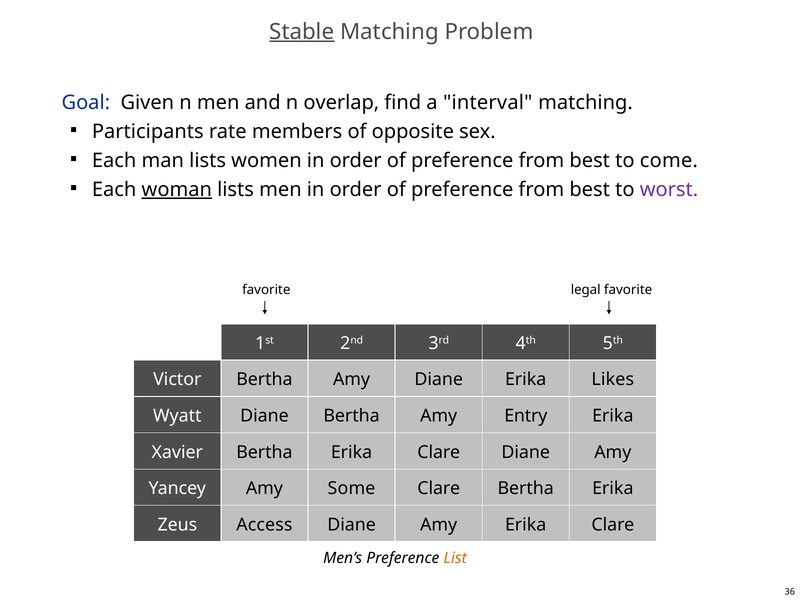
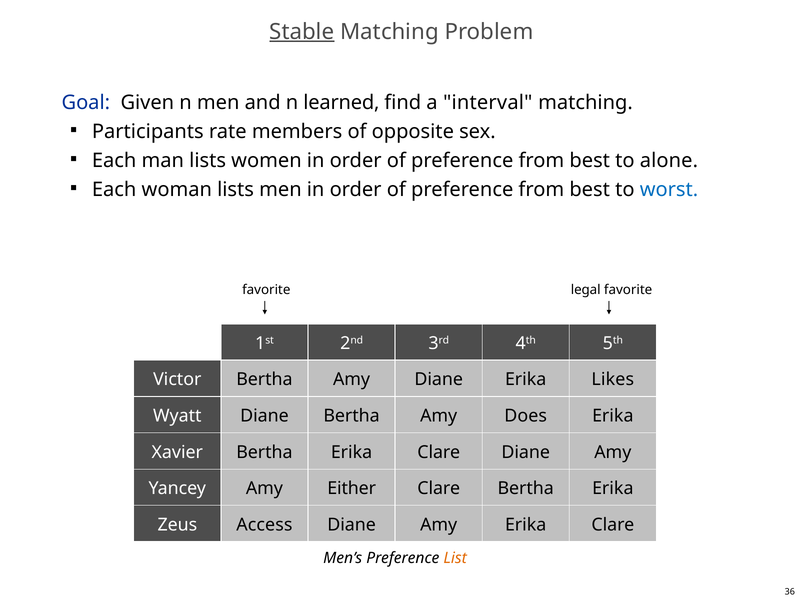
overlap: overlap -> learned (341, 103)
come: come -> alone (669, 161)
woman underline: present -> none (177, 190)
worst colour: purple -> blue (669, 190)
Entry: Entry -> Does (526, 416)
Some: Some -> Either (352, 489)
